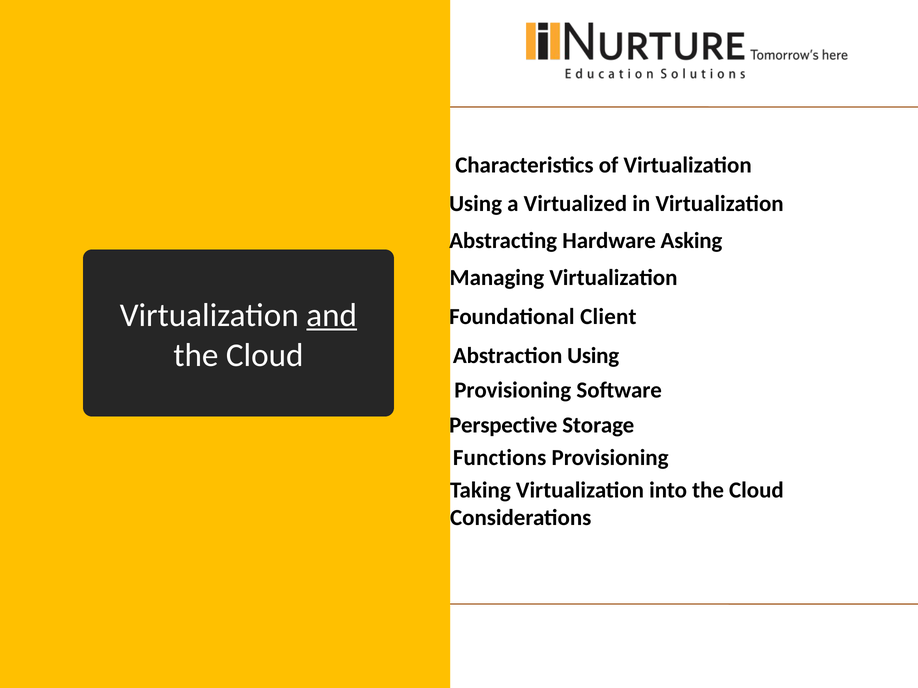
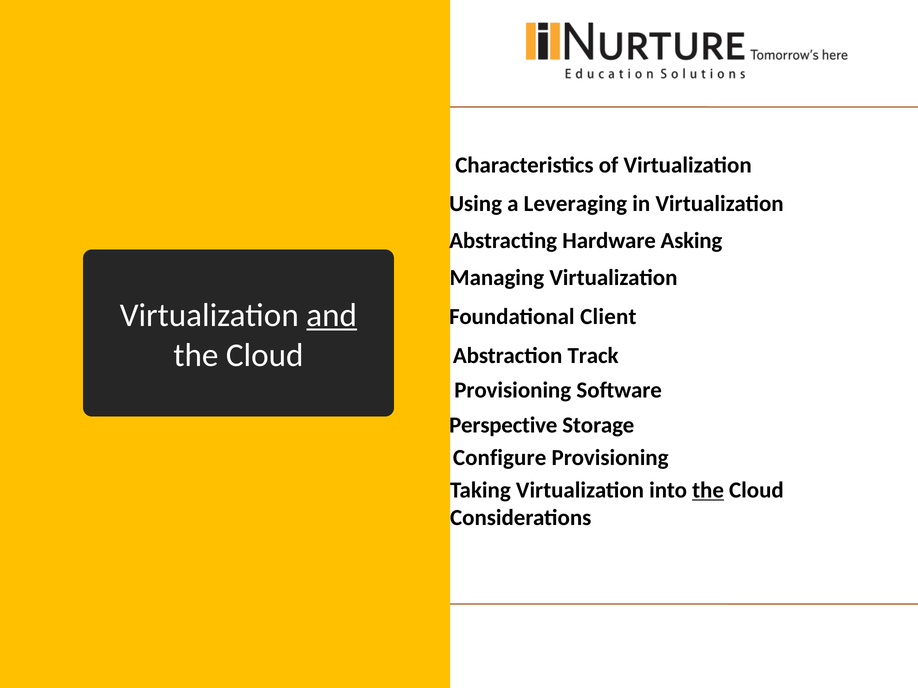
Virtualized: Virtualized -> Leveraging (575, 204)
Abstraction Using: Using -> Track (593, 356)
Functions: Functions -> Configure (500, 458)
the underline: none -> present (708, 490)
